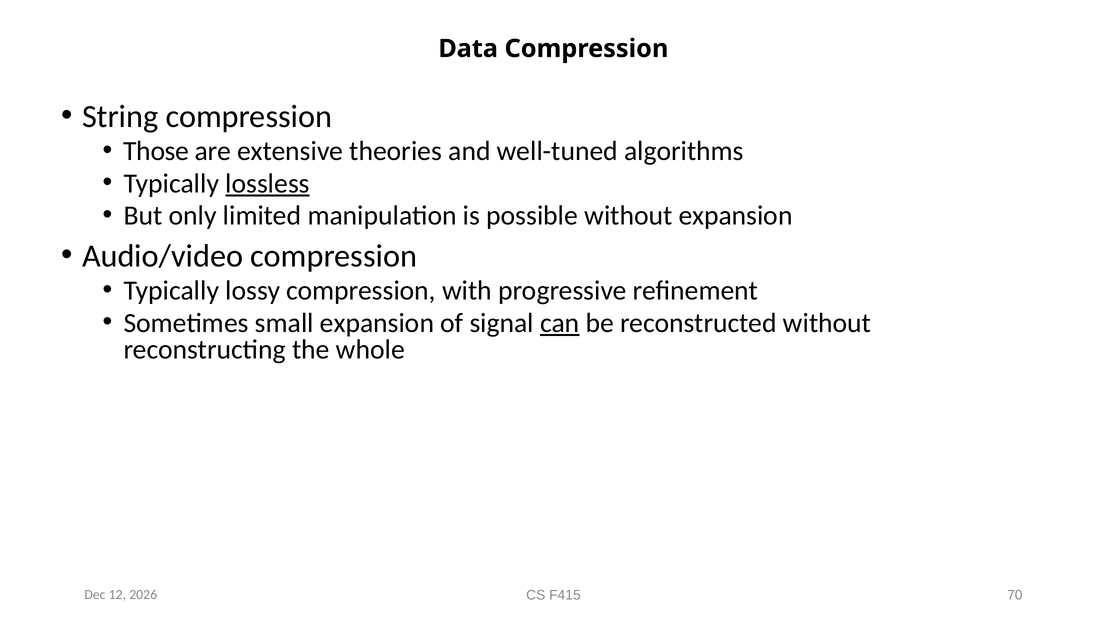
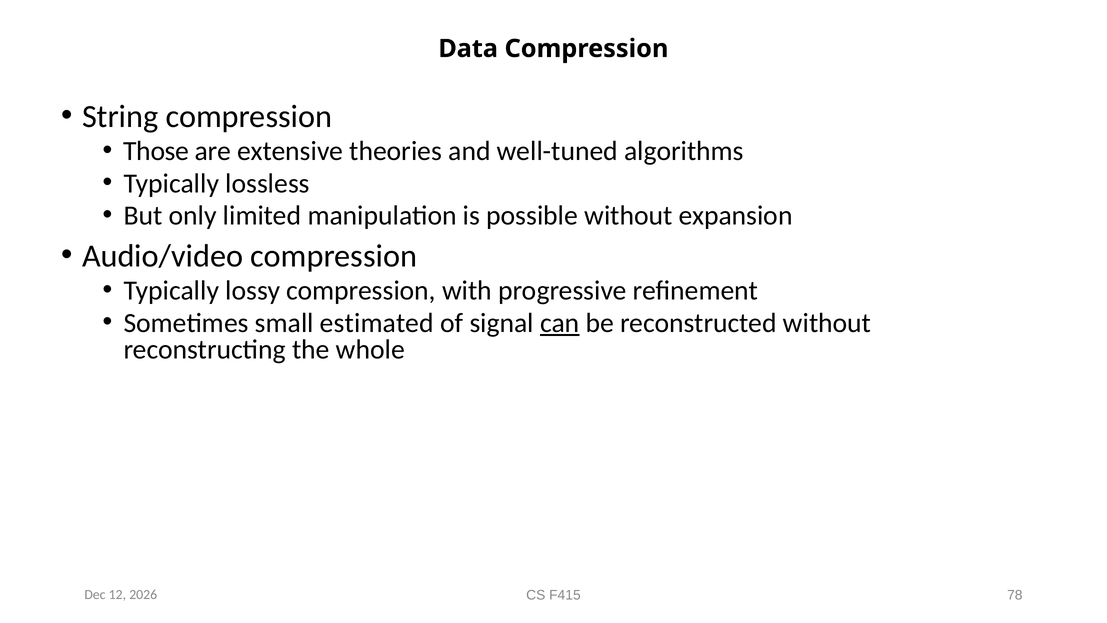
lossless underline: present -> none (268, 183)
small expansion: expansion -> estimated (377, 323)
70: 70 -> 78 (1015, 595)
